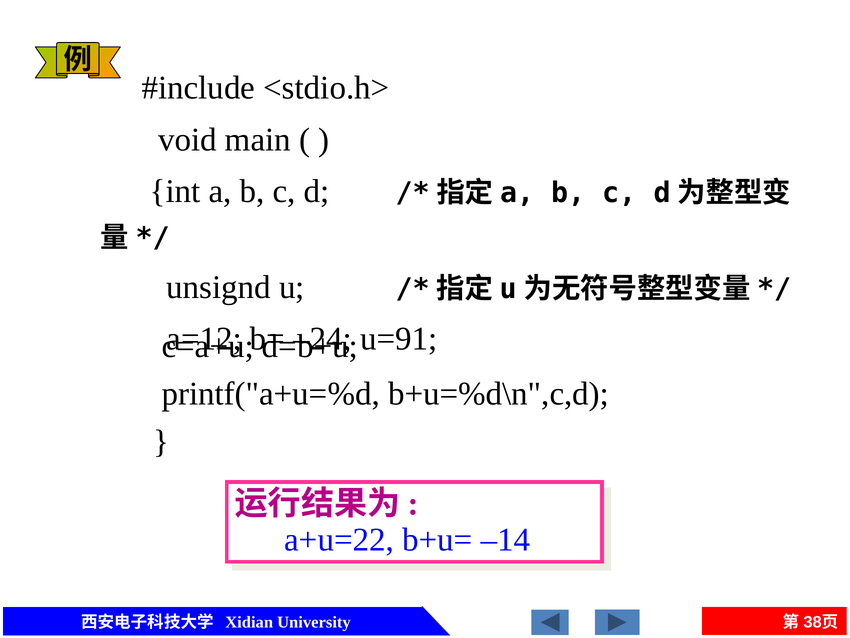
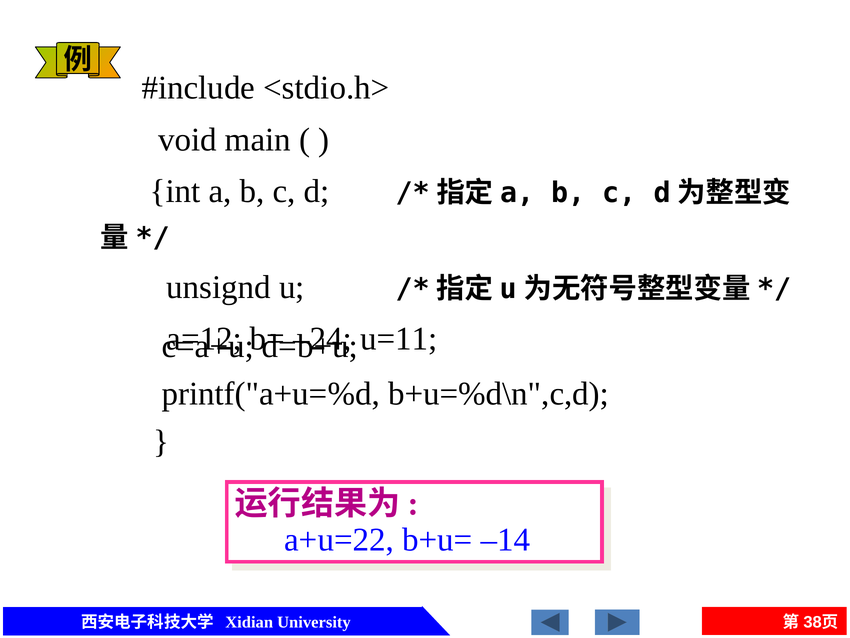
u=91: u=91 -> u=11 (399, 338)
